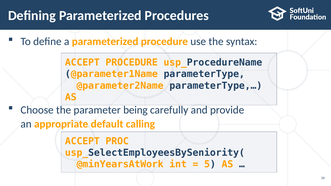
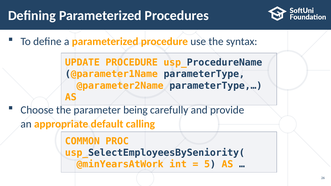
ACCEPT: ACCEPT -> UPDATE (82, 62)
ACCEPT: ACCEPT -> COMMON (82, 141)
